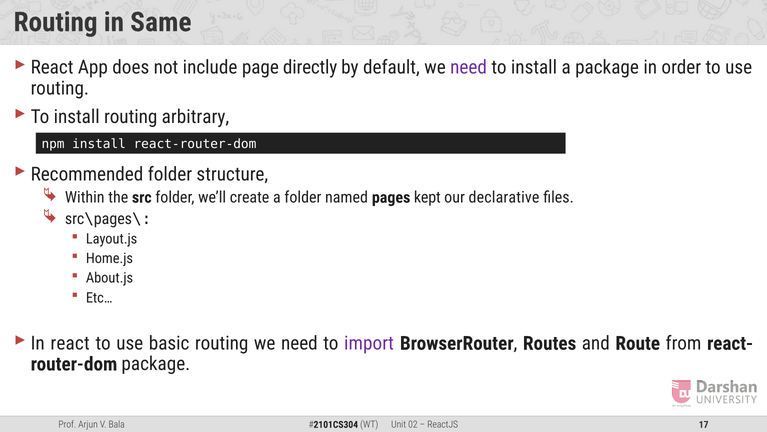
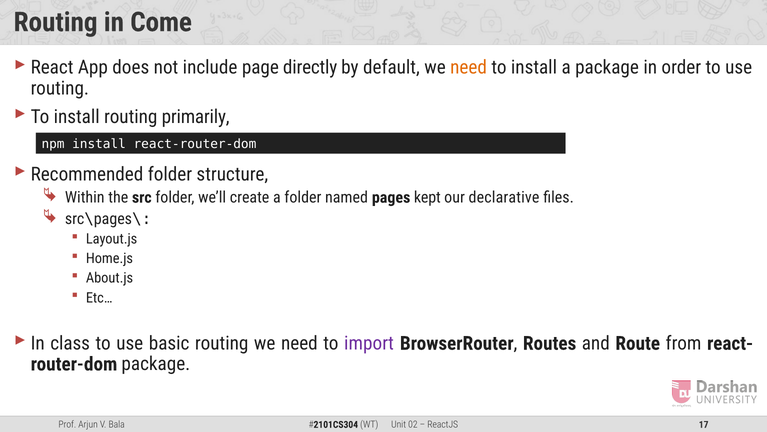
Same: Same -> Come (161, 22)
need colour: purple -> orange (469, 67)
arbitrary: arbitrary -> primarily (196, 117)
In react: react -> class (70, 343)
